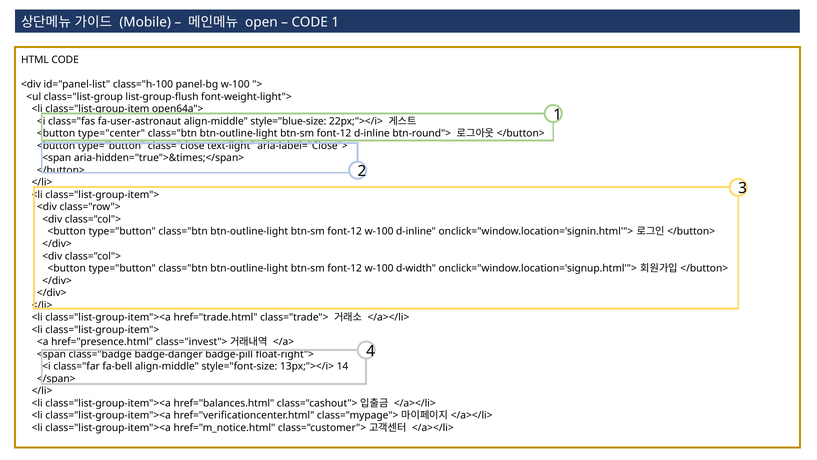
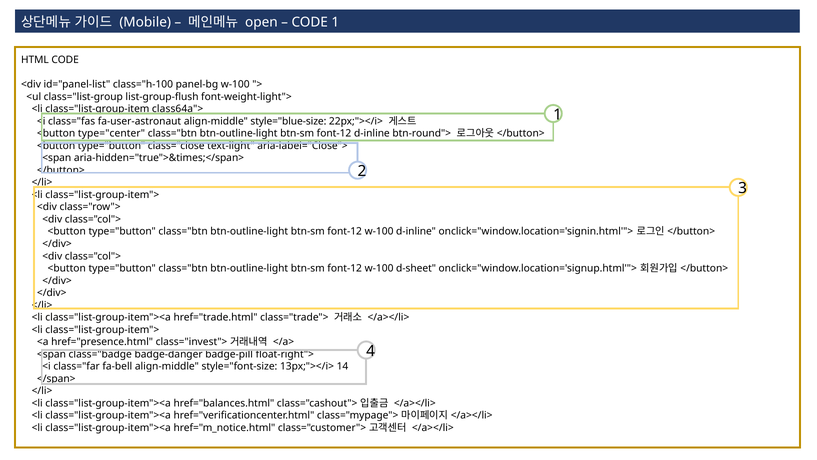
open64a">: open64a"> -> class64a"> (178, 109)
d-width: d-width -> d-sheet (416, 268)
